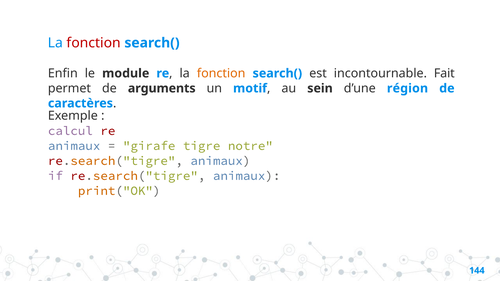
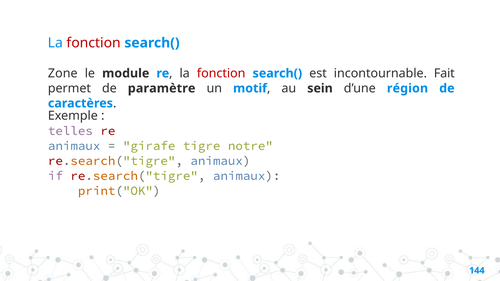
Enfin: Enfin -> Zone (63, 73)
fonction colour: orange -> red (221, 73)
arguments: arguments -> paramètre (162, 88)
calcul: calcul -> telles (70, 131)
